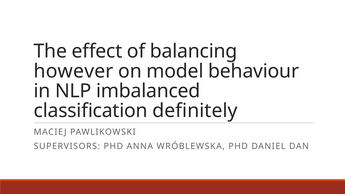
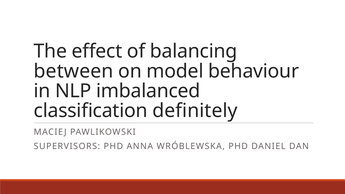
however: however -> between (74, 71)
